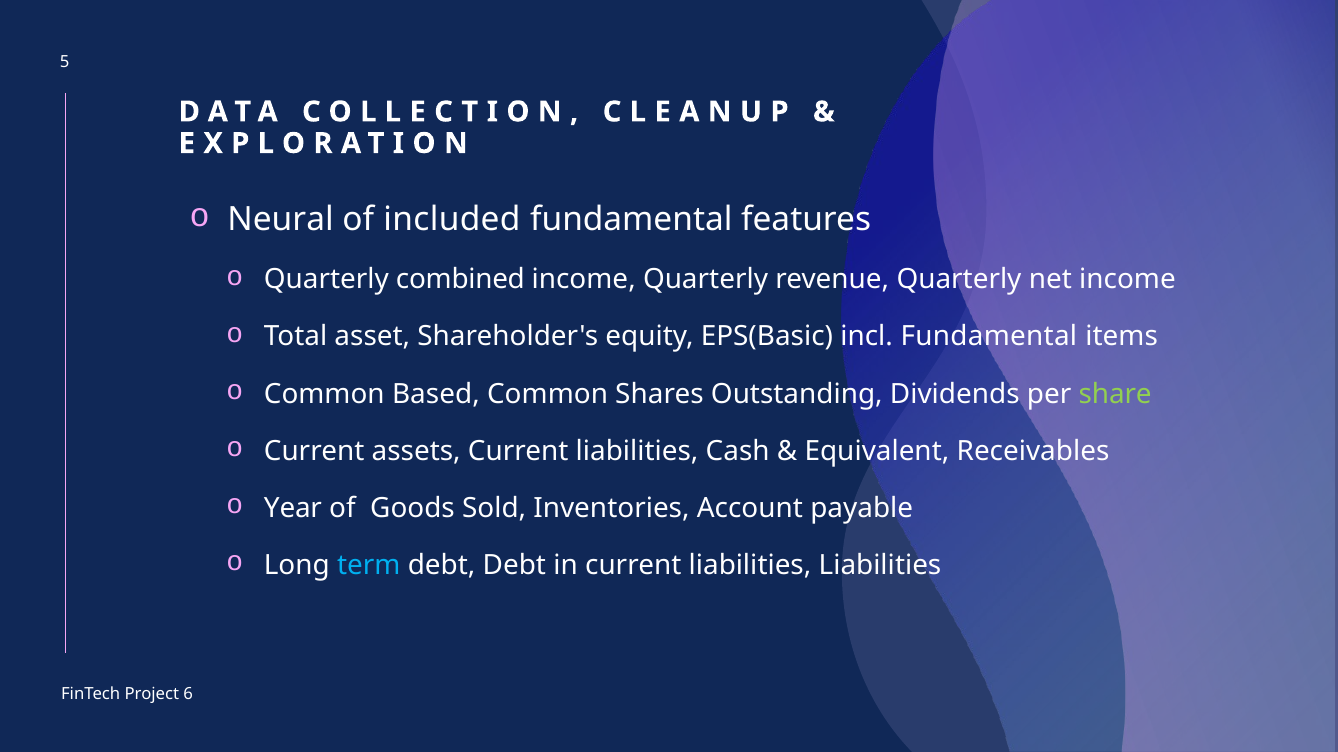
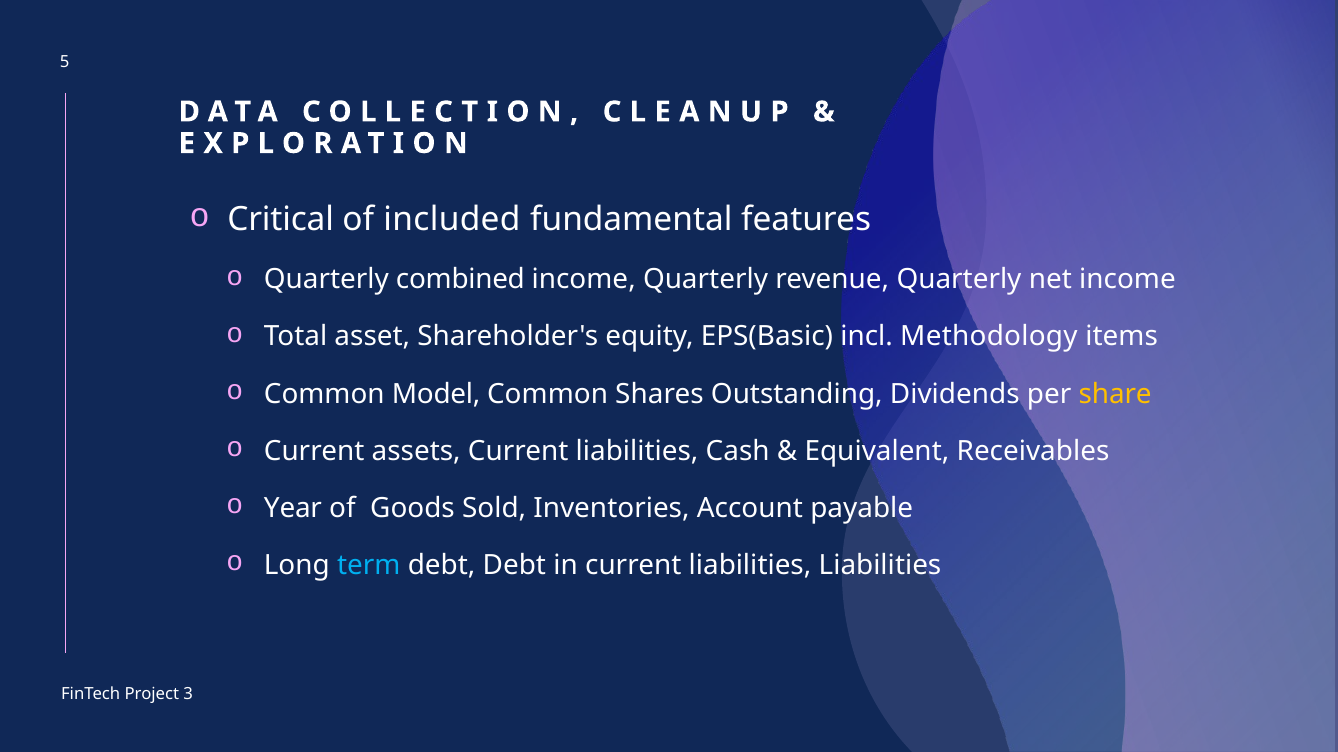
Neural: Neural -> Critical (281, 220)
incl Fundamental: Fundamental -> Methodology (989, 337)
Based: Based -> Model (436, 394)
share colour: light green -> yellow (1115, 394)
6: 6 -> 3 (188, 694)
